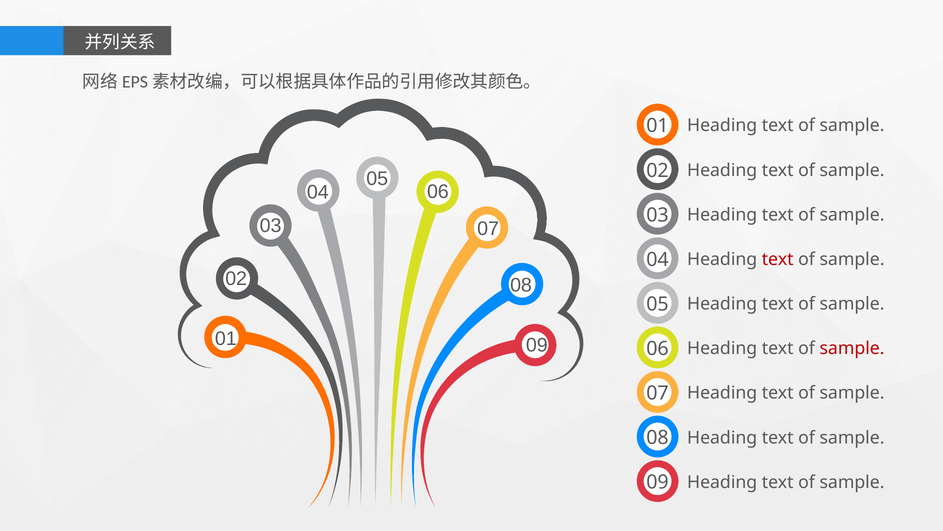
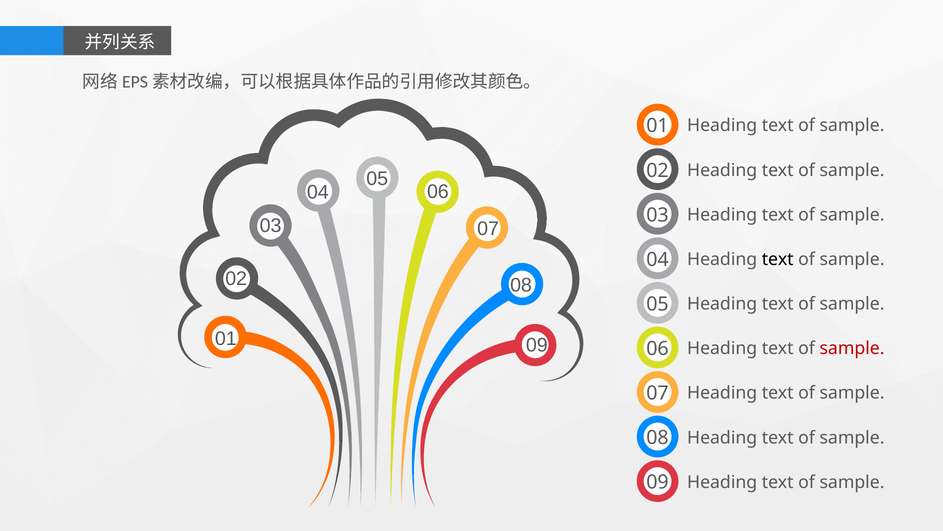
text colour: red -> black (778, 259)
